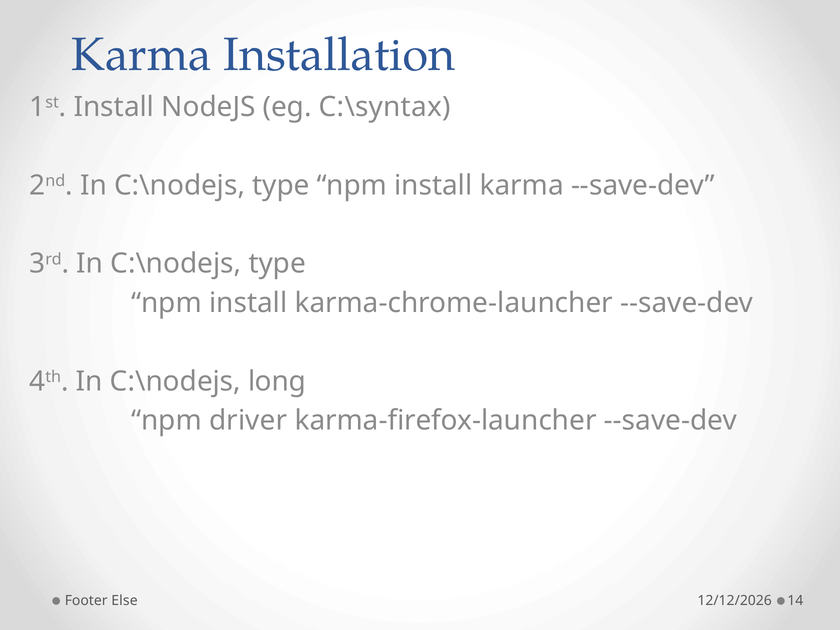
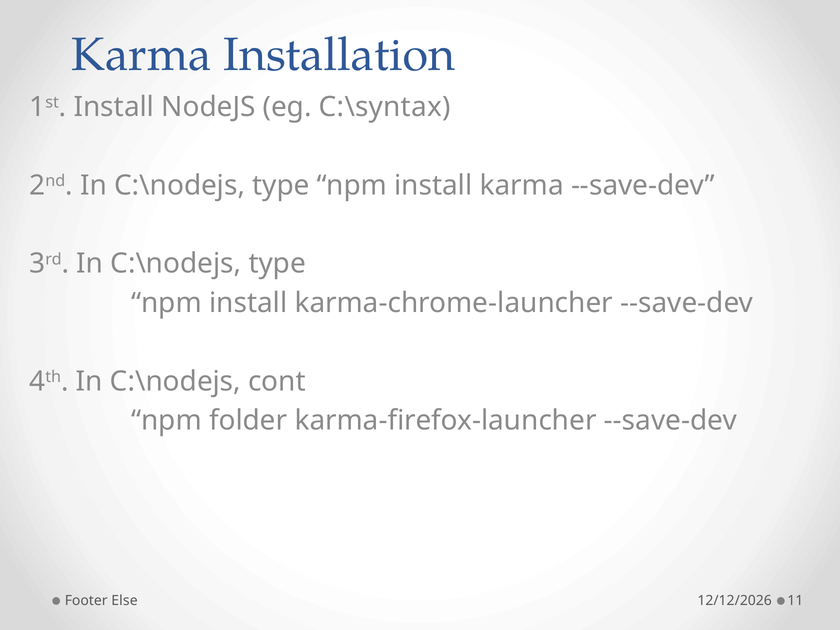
long: long -> cont (277, 381)
driver: driver -> folder (248, 420)
14: 14 -> 11 (795, 601)
